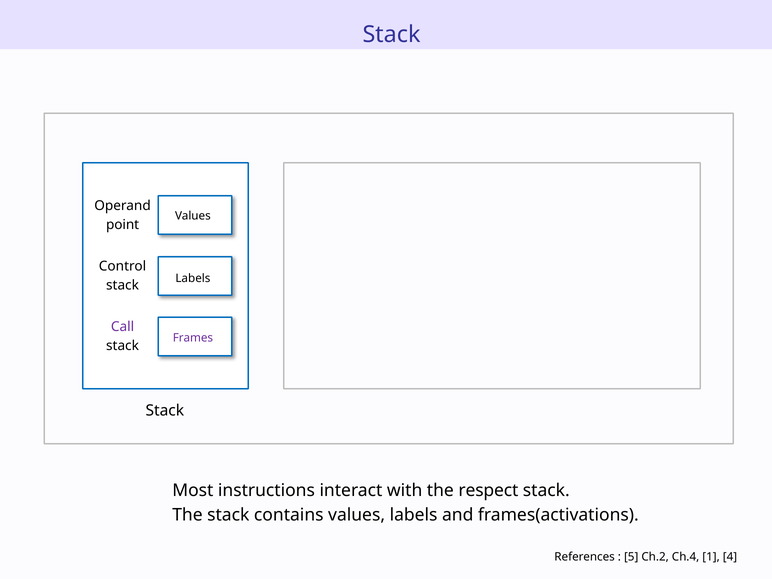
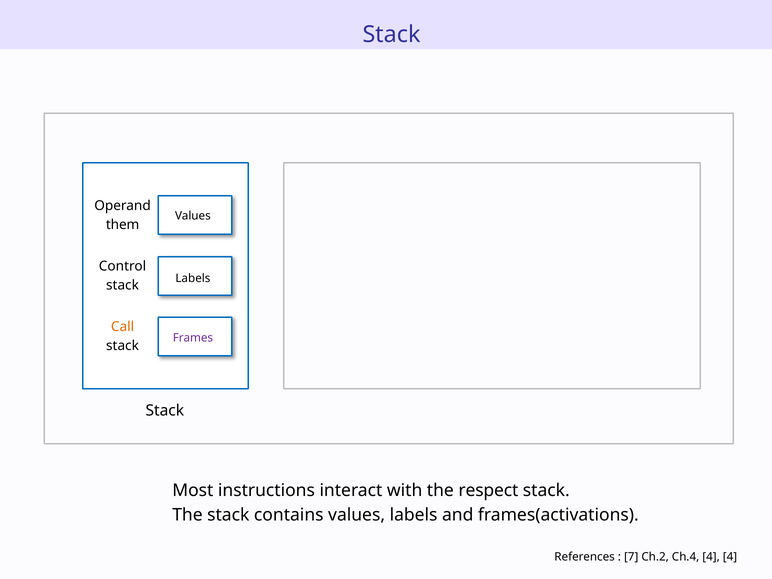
point: point -> them (123, 225)
Call colour: purple -> orange (123, 327)
5: 5 -> 7 (631, 557)
Ch.4 1: 1 -> 4 (711, 557)
